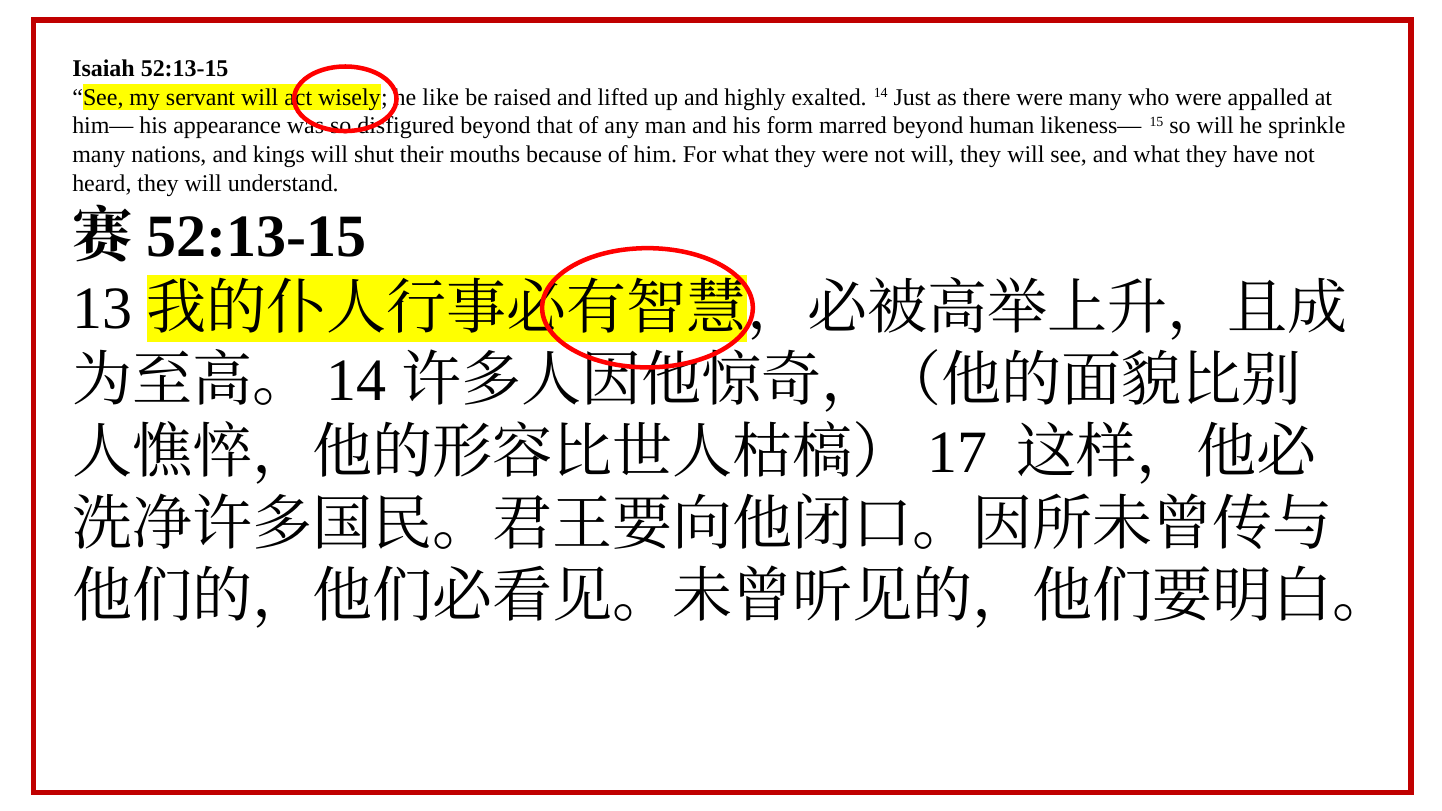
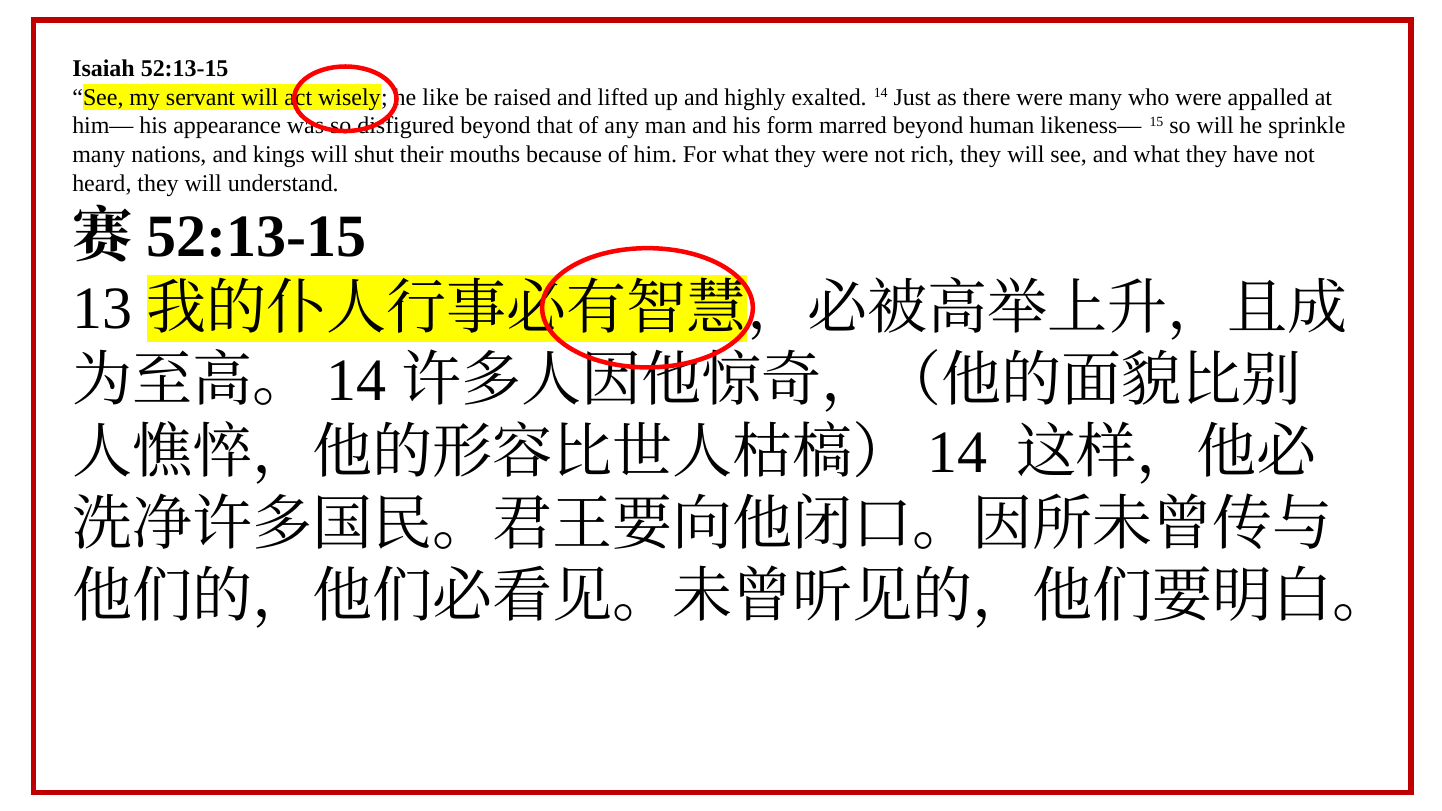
not will: will -> rich (932, 155)
17: 17 -> 14 (957, 453)
